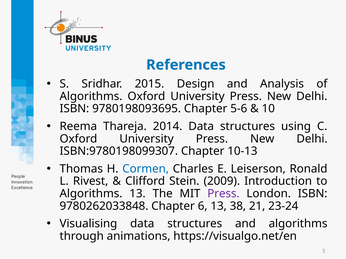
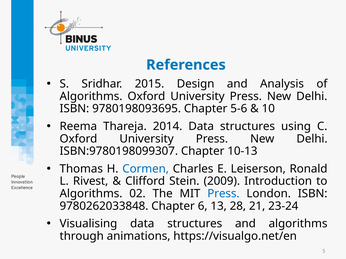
Algorithms 13: 13 -> 02 (138, 194)
Press colour: purple -> blue (223, 194)
38: 38 -> 28 (238, 206)
